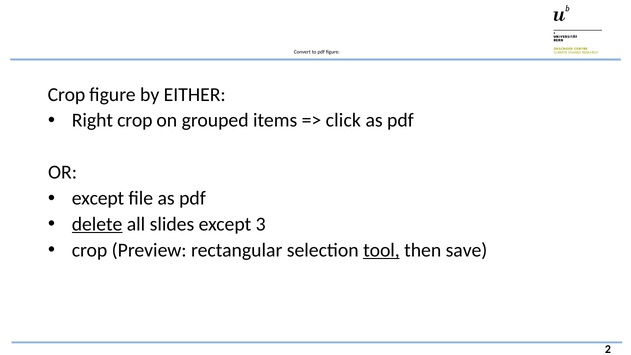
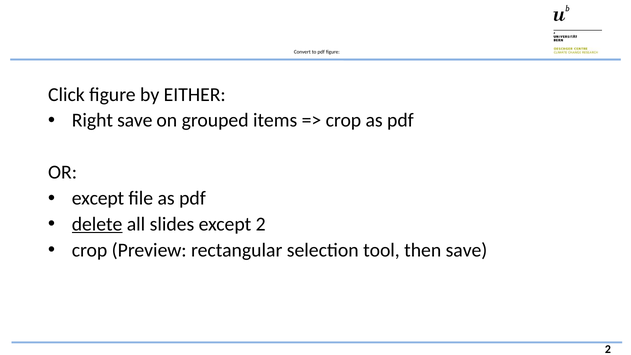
Crop: Crop -> Click (66, 95)
Right crop: crop -> save (135, 120)
click: click -> crop (343, 120)
except 3: 3 -> 2 (261, 224)
tool underline: present -> none (381, 250)
